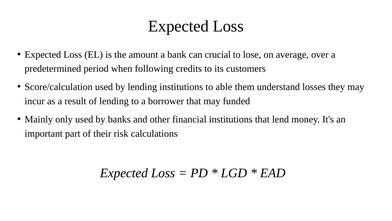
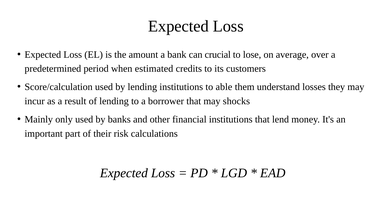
following: following -> estimated (154, 69)
funded: funded -> shocks (236, 101)
